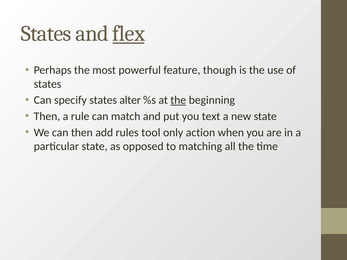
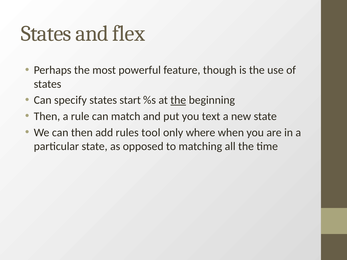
flex underline: present -> none (129, 34)
alter: alter -> start (130, 100)
action: action -> where (201, 133)
